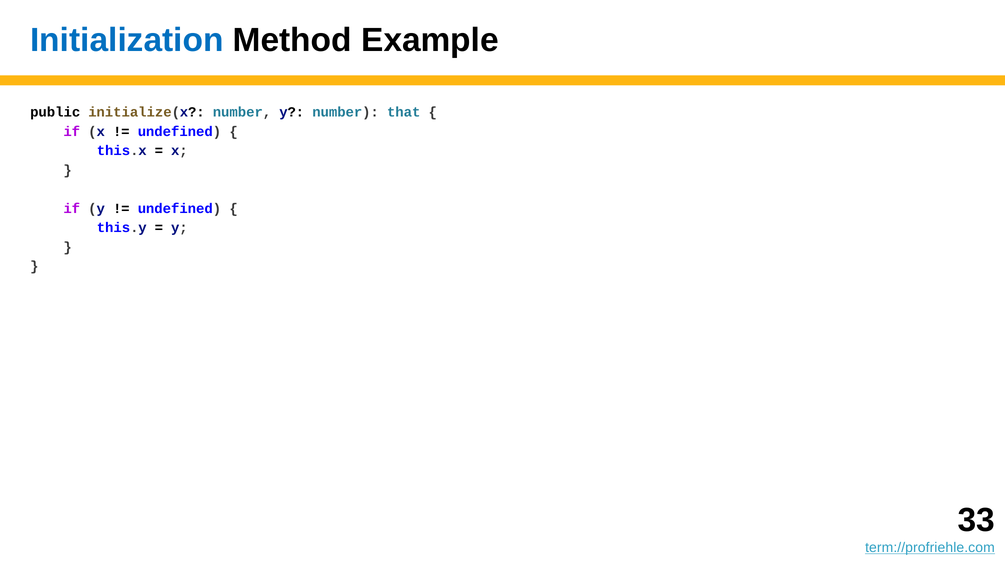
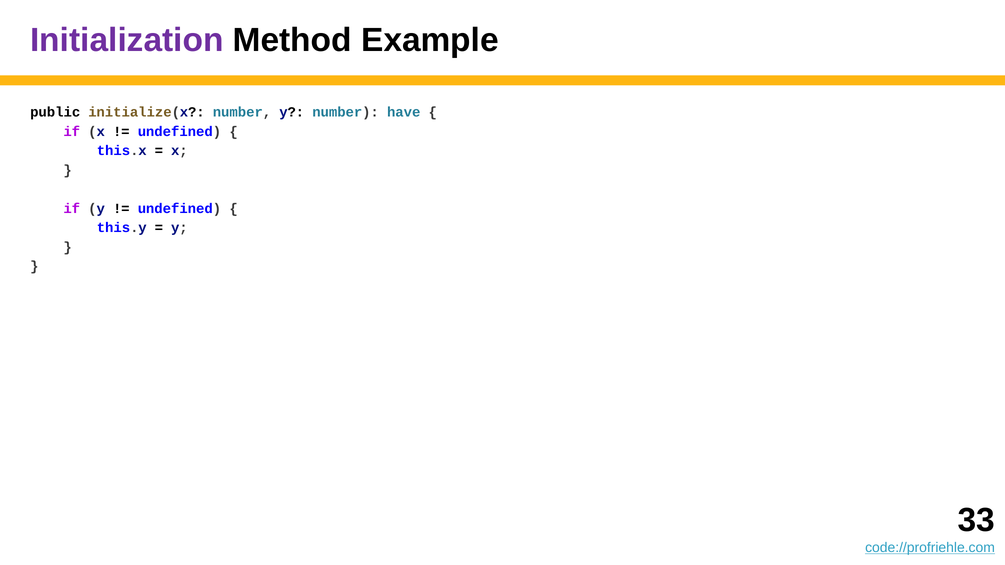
Initialization colour: blue -> purple (127, 40)
that: that -> have (404, 112)
term://profriehle.com: term://profriehle.com -> code://profriehle.com (930, 548)
